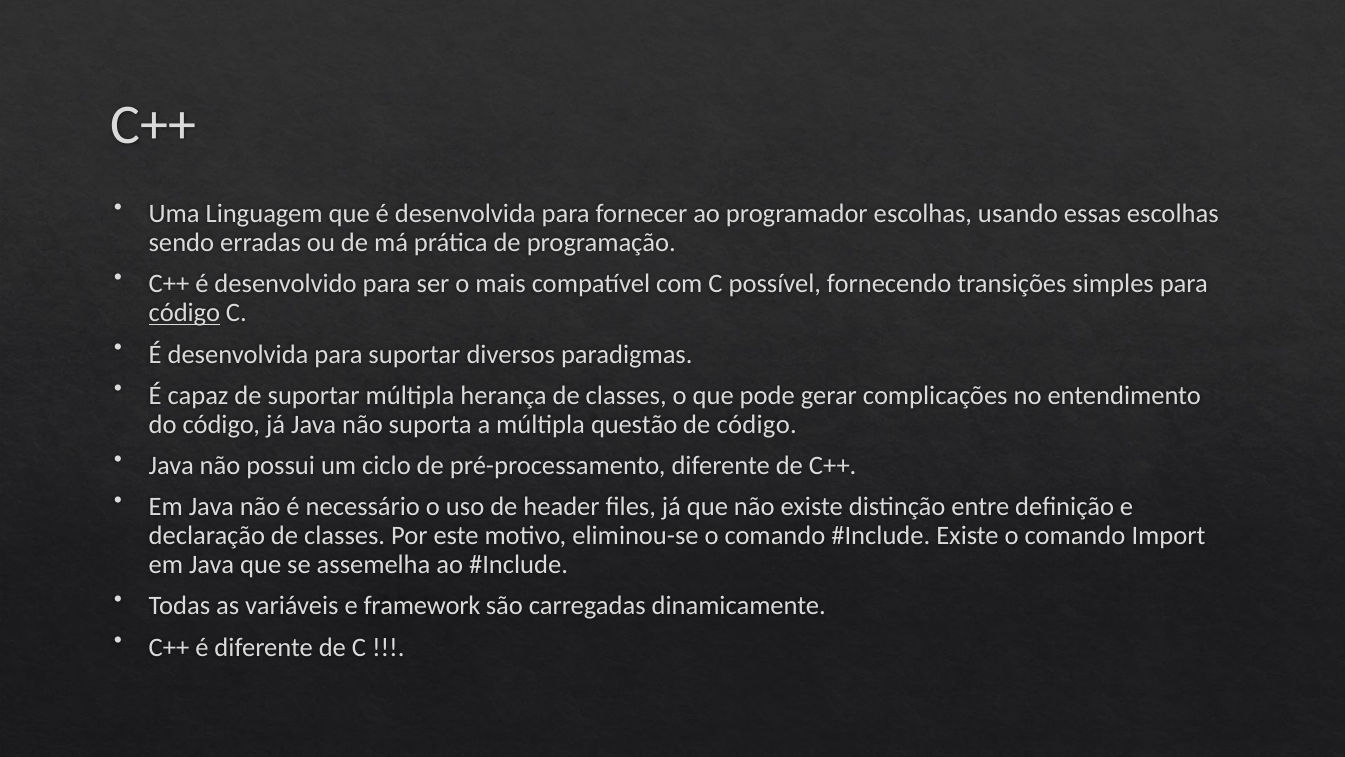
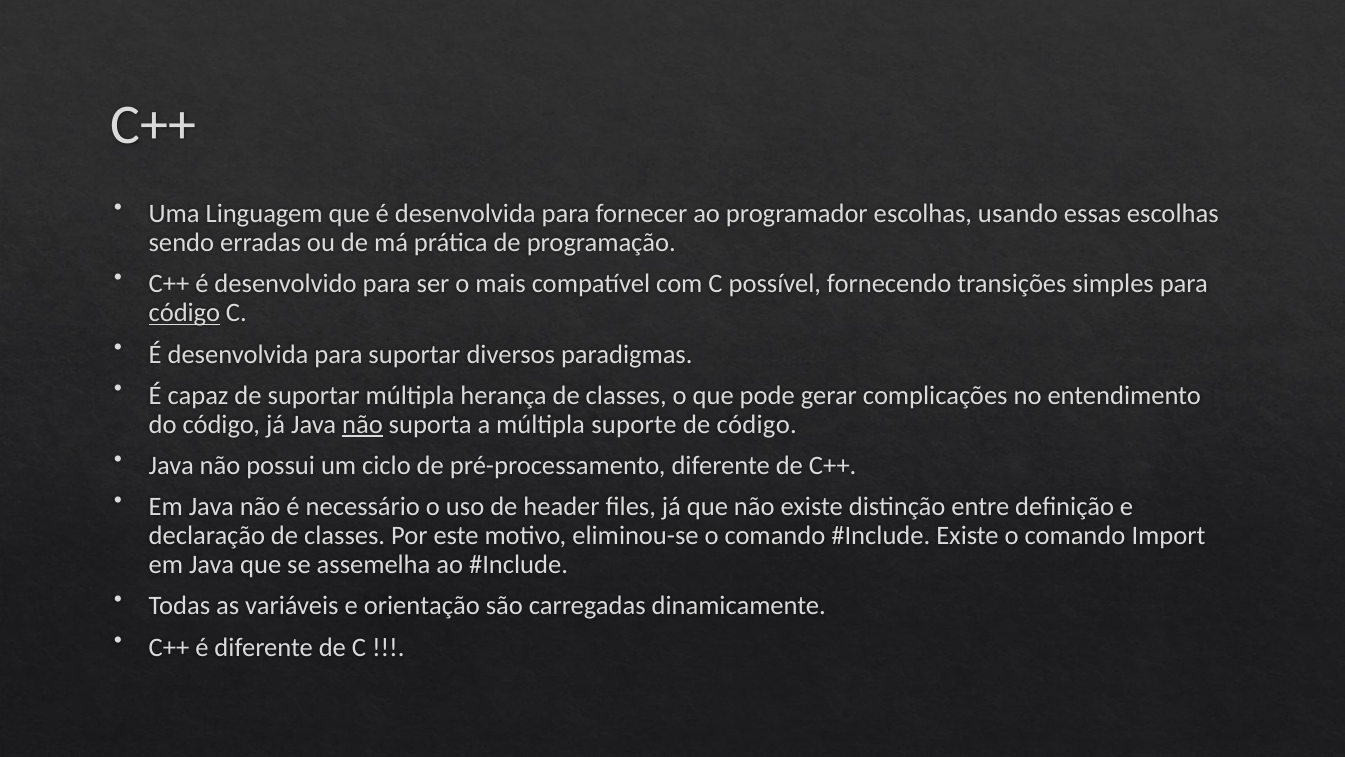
não underline: none -> present (362, 424)
questão: questão -> suporte (634, 424)
framework: framework -> orientação (422, 606)
